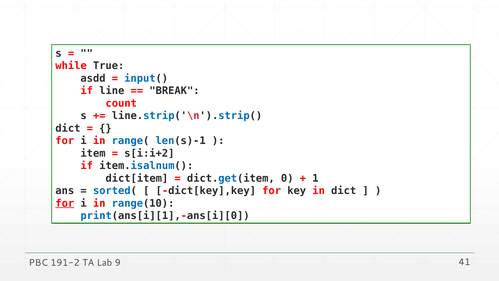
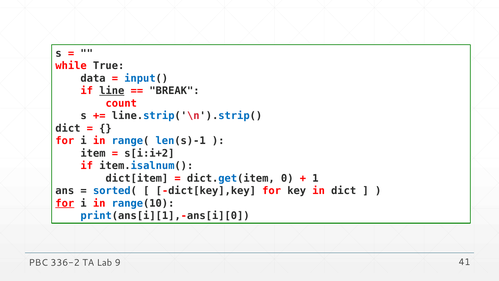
asdd: asdd -> data (93, 78)
line underline: none -> present (112, 91)
191-2: 191-2 -> 336-2 (65, 263)
